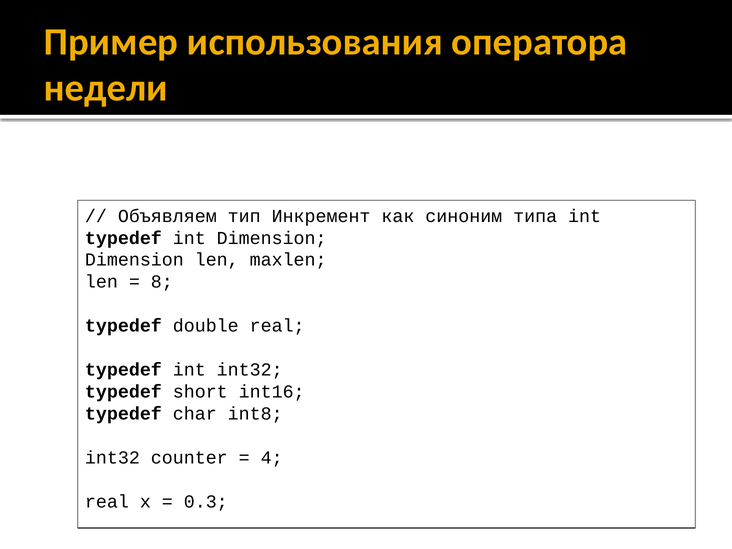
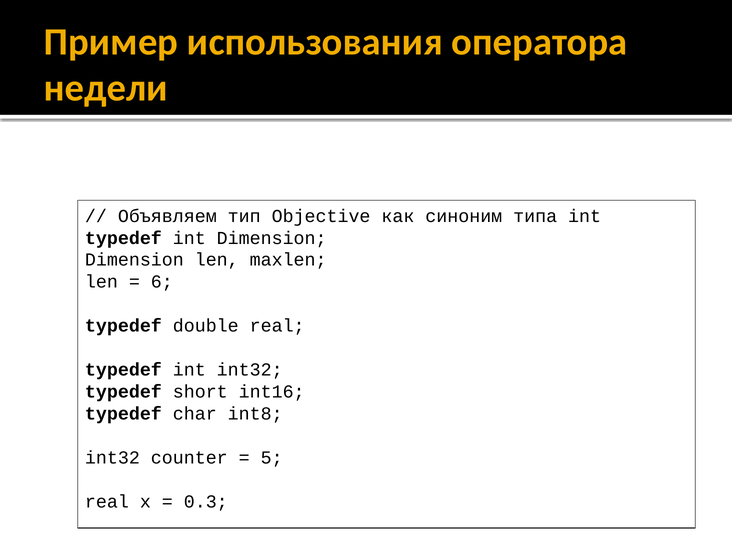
Инкремент: Инкремент -> Objective (321, 216)
8: 8 -> 6 (162, 282)
4: 4 -> 5 (272, 458)
